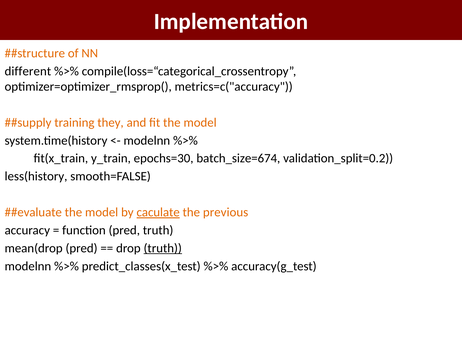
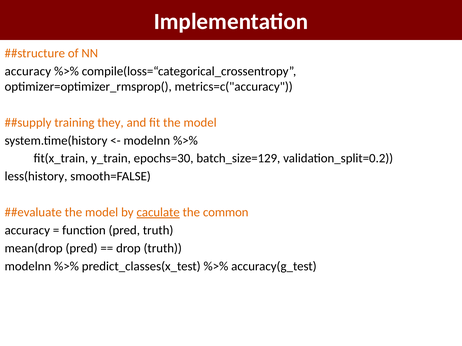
different: different -> accuracy (28, 71)
batch_size=674: batch_size=674 -> batch_size=129 (238, 159)
previous: previous -> common (226, 213)
truth underline: present -> none (163, 249)
